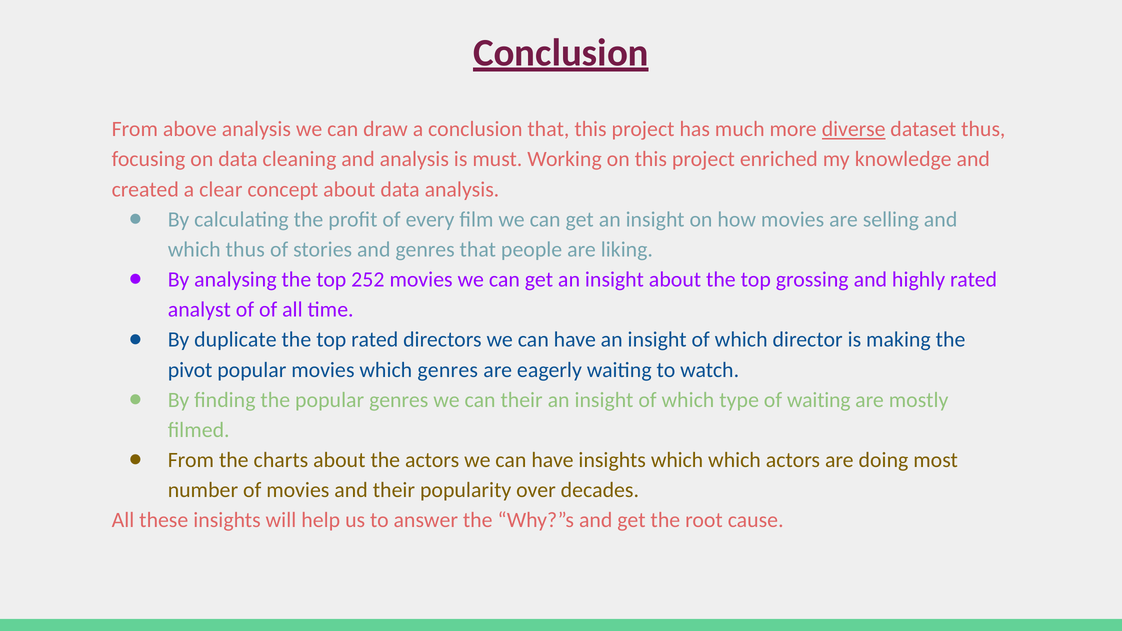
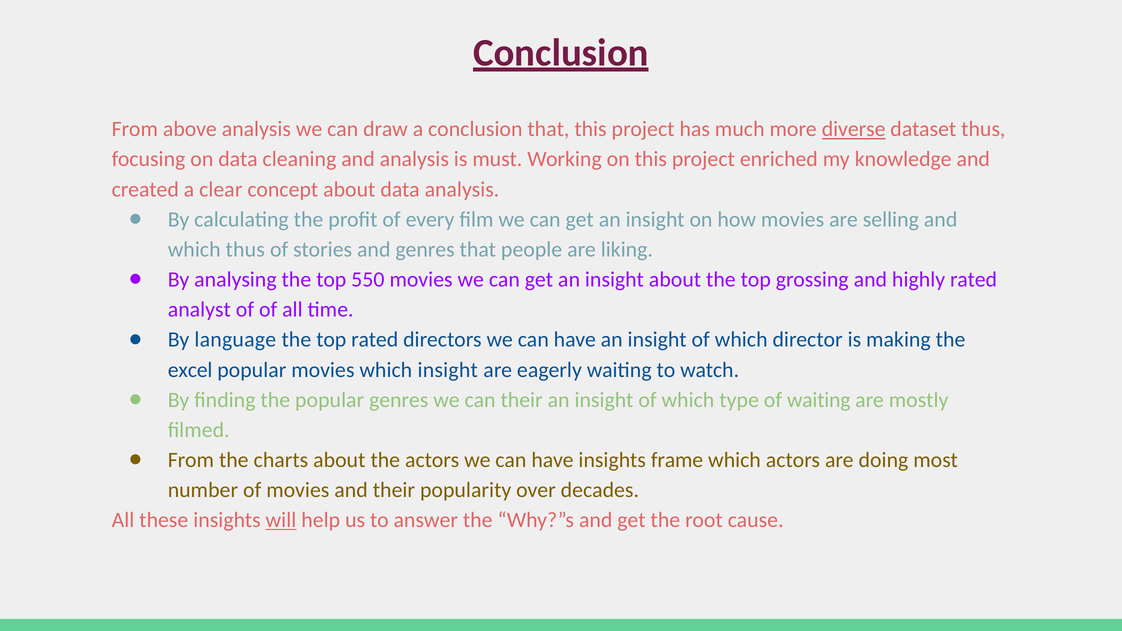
252: 252 -> 550 (368, 280)
duplicate: duplicate -> language (235, 340)
pivot: pivot -> excel (190, 370)
which genres: genres -> insight (448, 370)
insights which: which -> frame (677, 460)
will underline: none -> present (281, 520)
